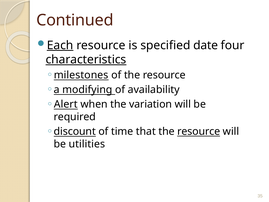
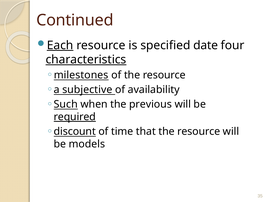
modifying: modifying -> subjective (87, 90)
Alert: Alert -> Such (66, 104)
variation: variation -> previous (150, 104)
required underline: none -> present (75, 117)
resource underline: present -> none (199, 131)
utilities: utilities -> models (87, 144)
